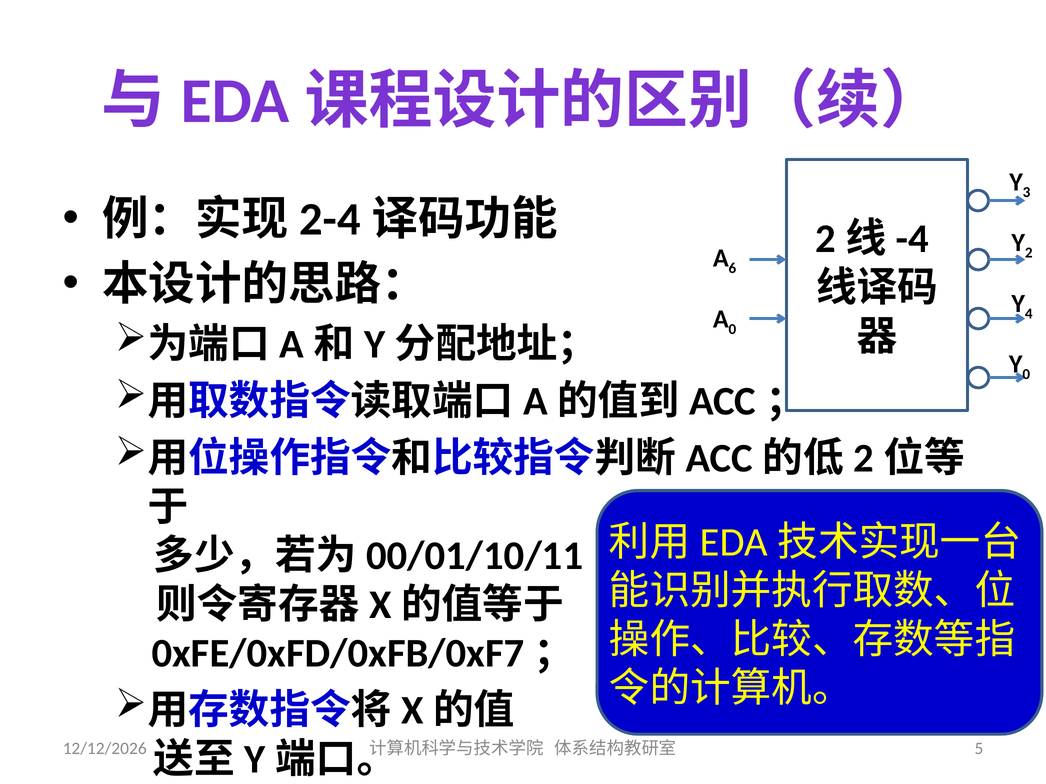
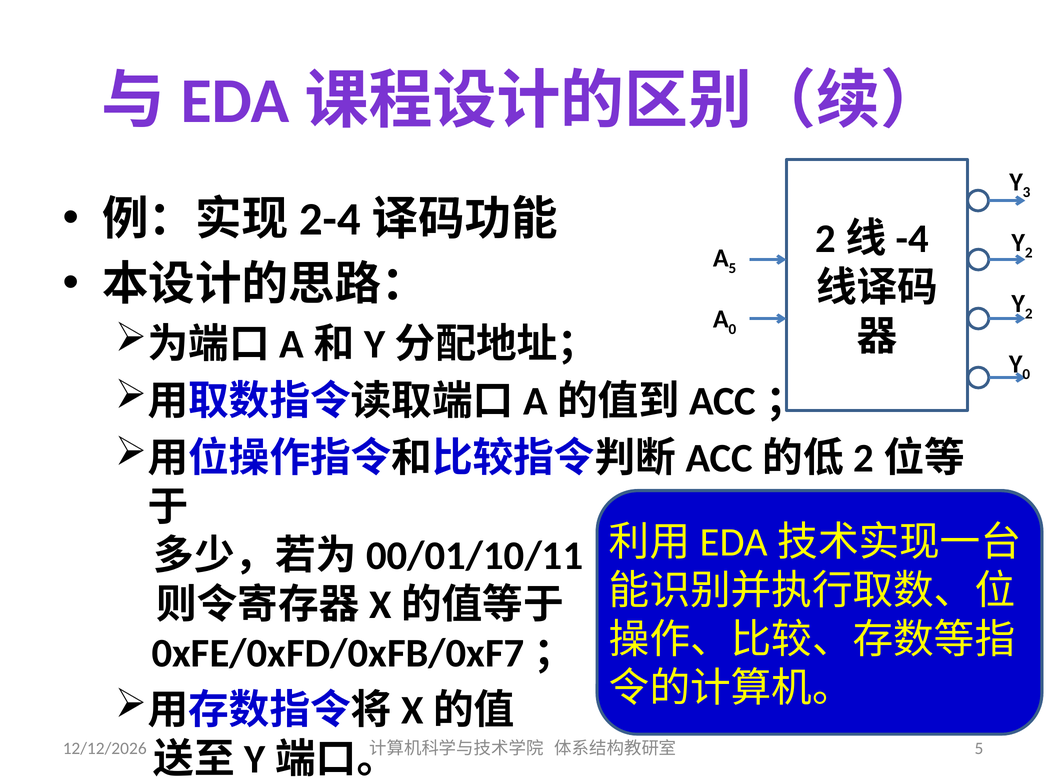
6: 6 -> 5 (732, 269)
4: 4 -> 2 (1029, 314)
